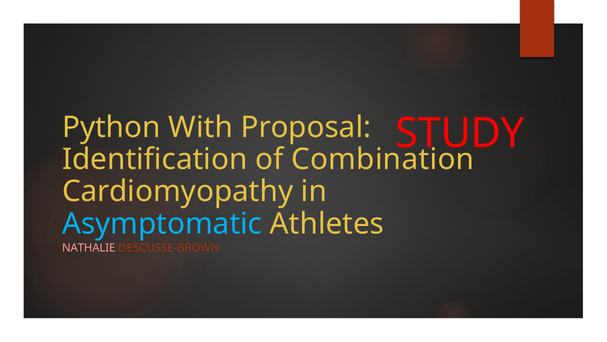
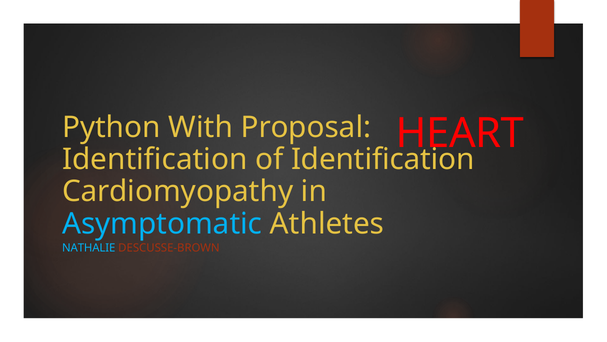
STUDY: STUDY -> HEART (460, 133)
of Combination: Combination -> Identification (383, 159)
NATHALIE colour: pink -> light blue (89, 248)
